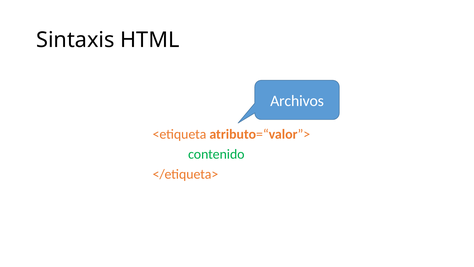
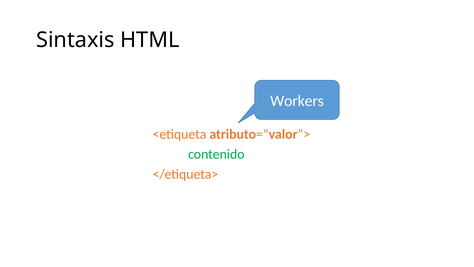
Archivos: Archivos -> Workers (297, 101)
